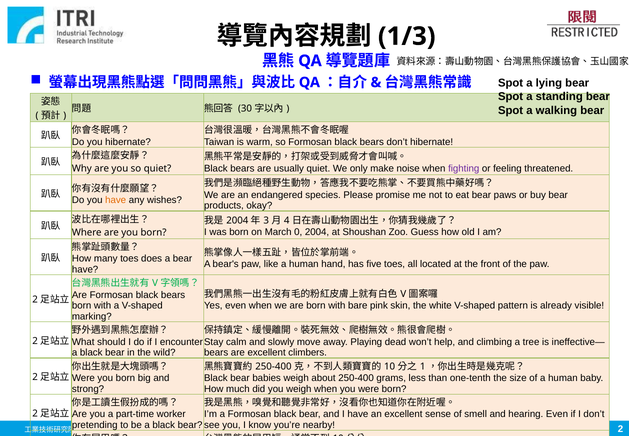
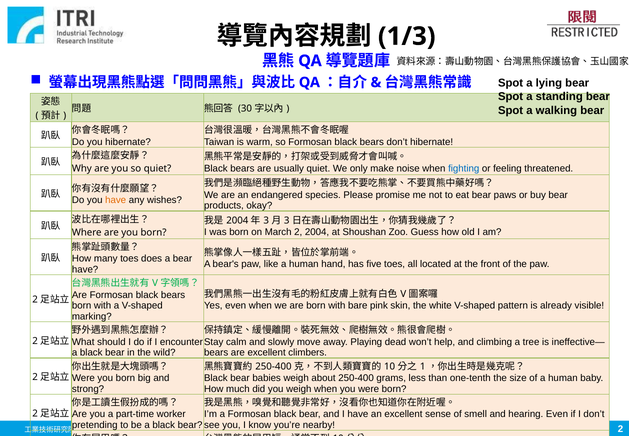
fighting colour: purple -> blue (464, 168)
4: 4 -> 3 (287, 220)
March 0: 0 -> 2 (298, 232)
